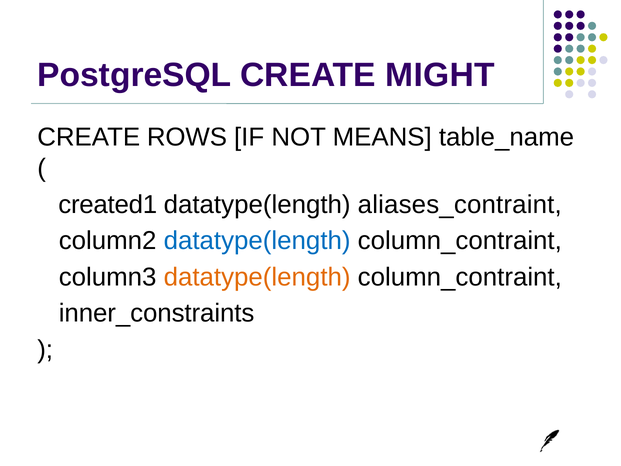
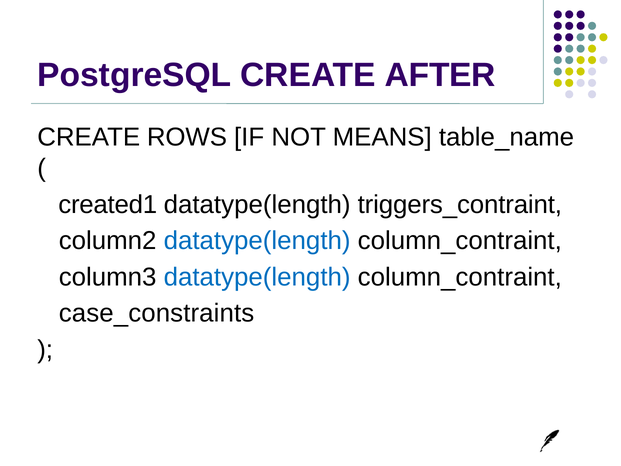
MIGHT: MIGHT -> AFTER (440, 75)
aliases_contraint: aliases_contraint -> triggers_contraint (460, 204)
datatype(length colour: orange -> blue (257, 277)
inner_constraints: inner_constraints -> case_constraints (157, 313)
